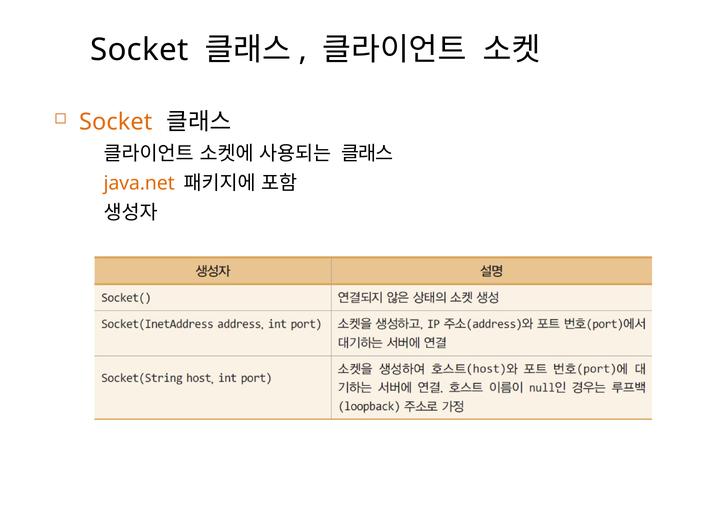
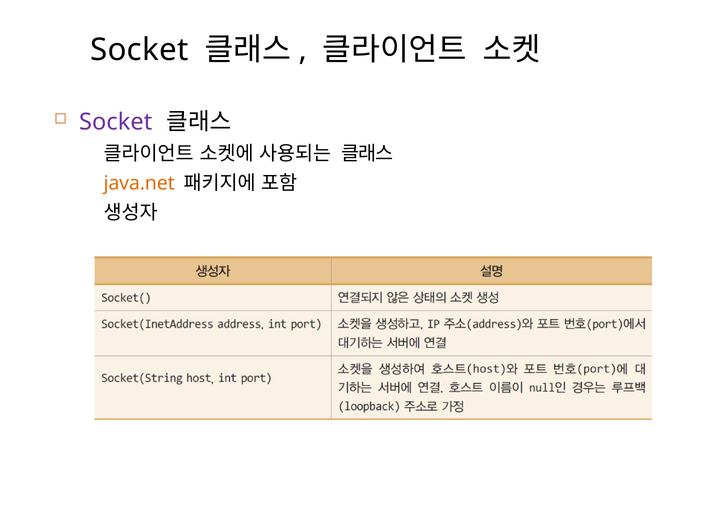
Socket colour: orange -> purple (116, 122)
